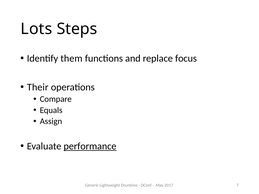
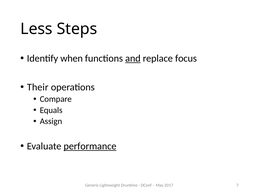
Lots: Lots -> Less (36, 29)
them: them -> when (72, 58)
and underline: none -> present (133, 58)
